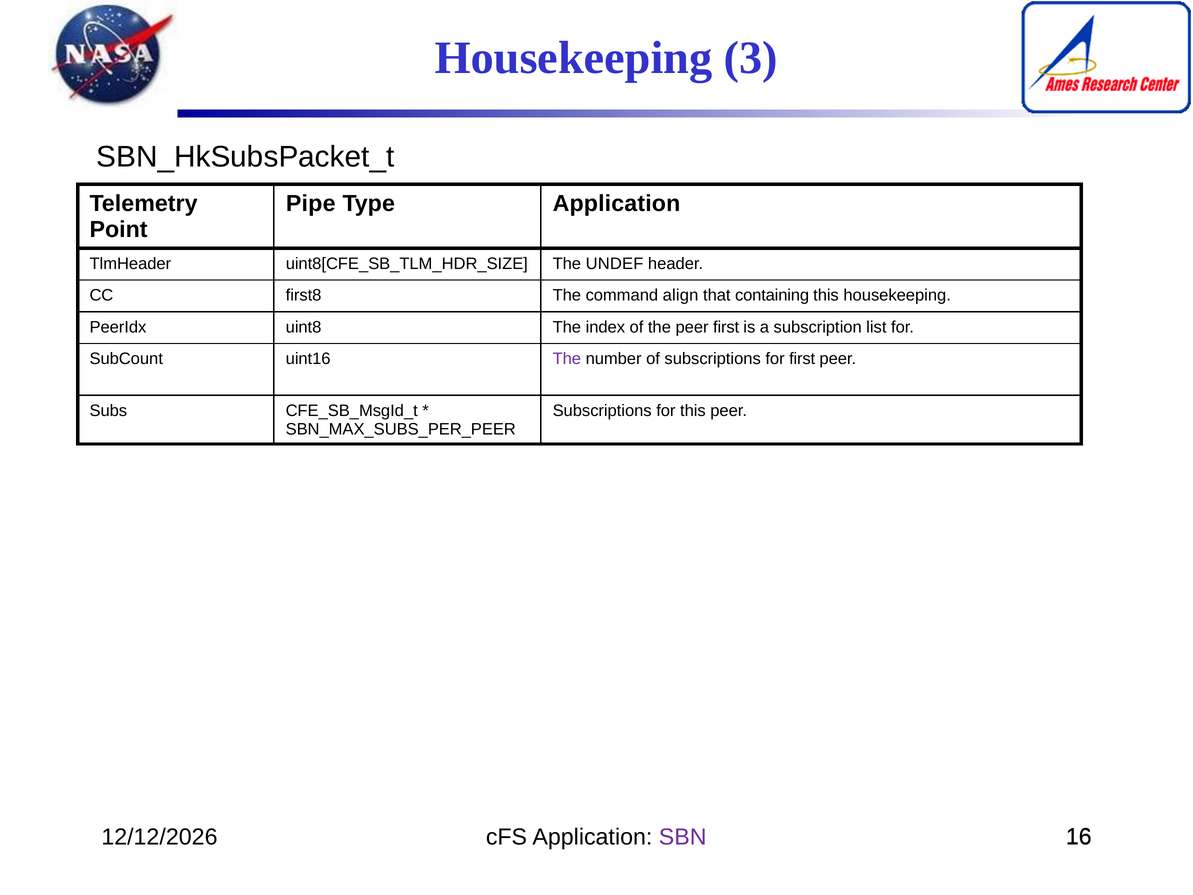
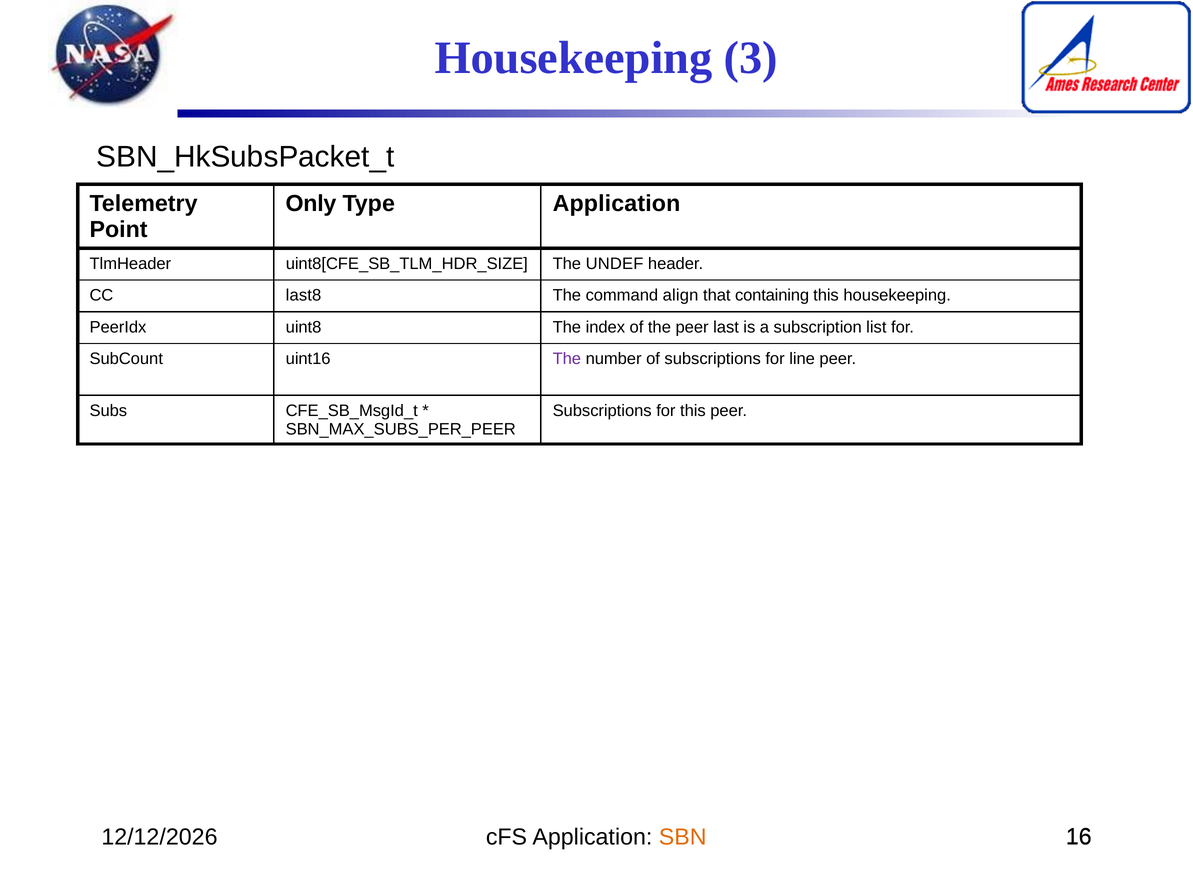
Pipe: Pipe -> Only (311, 203)
first8: first8 -> last8 (303, 295)
peer first: first -> last (726, 327)
for first: first -> line (802, 359)
SBN colour: purple -> orange (683, 837)
